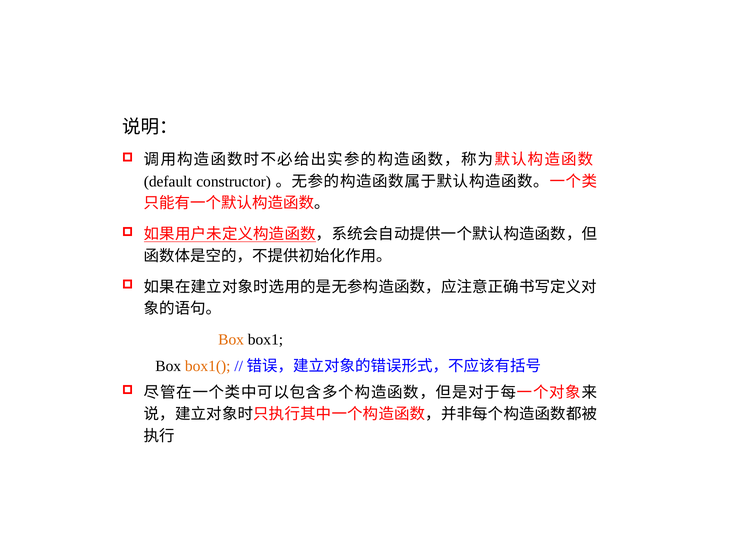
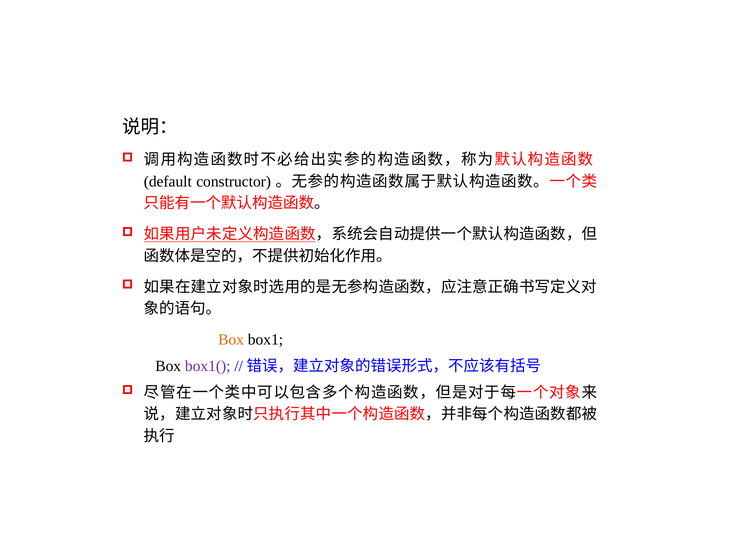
box1( colour: orange -> purple (208, 366)
